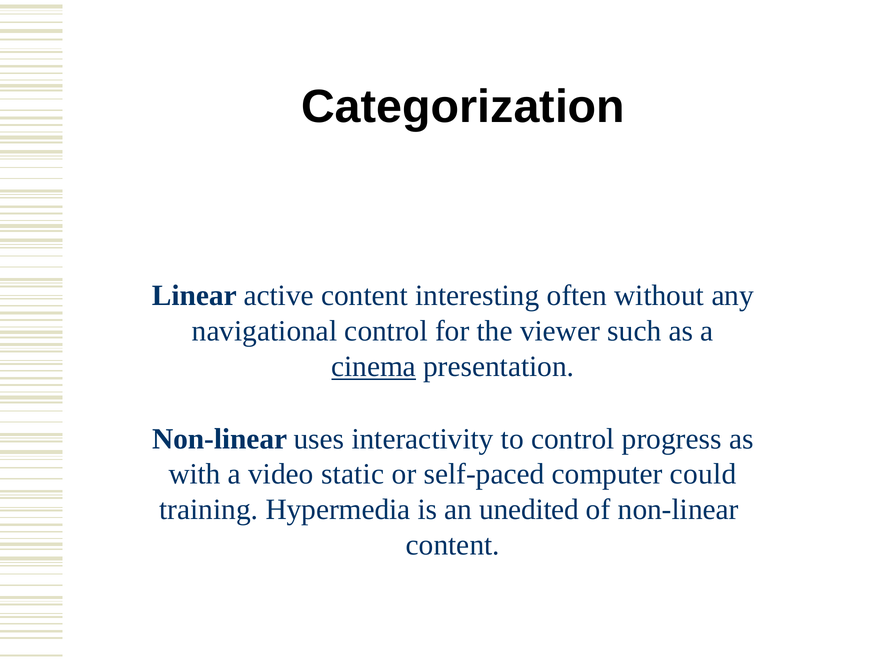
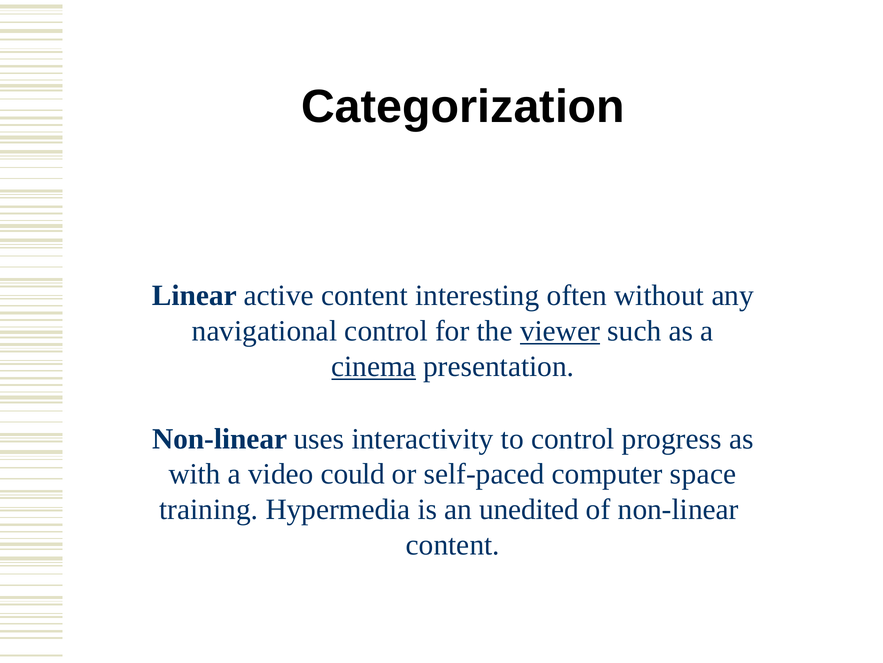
viewer underline: none -> present (560, 331)
static: static -> could (353, 474)
could: could -> space (703, 474)
